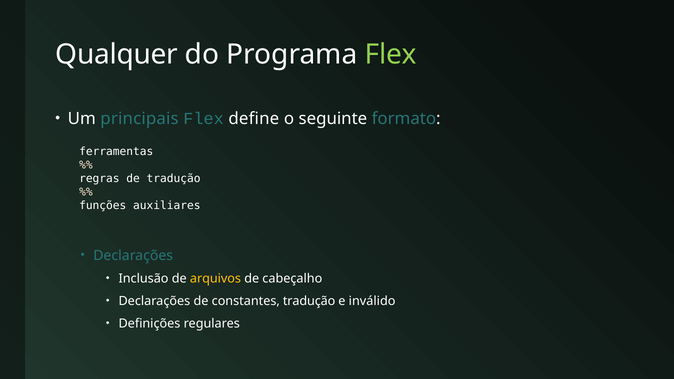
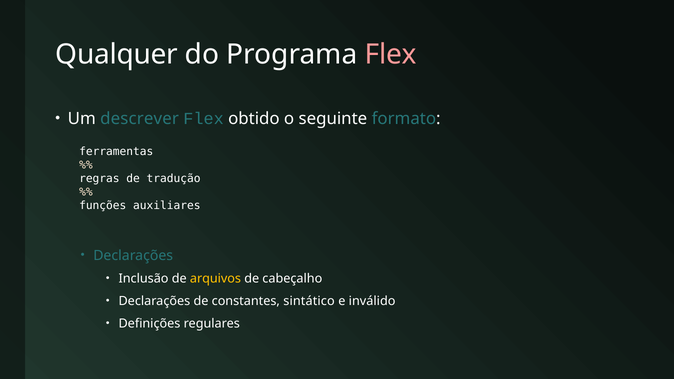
Flex colour: light green -> pink (391, 55)
principais: principais -> descrever (140, 119)
define: define -> obtido (254, 119)
constantes tradução: tradução -> sintático (309, 301)
